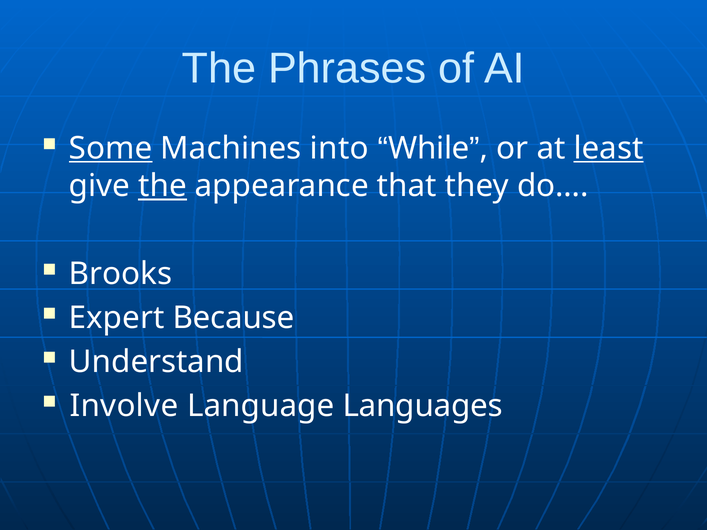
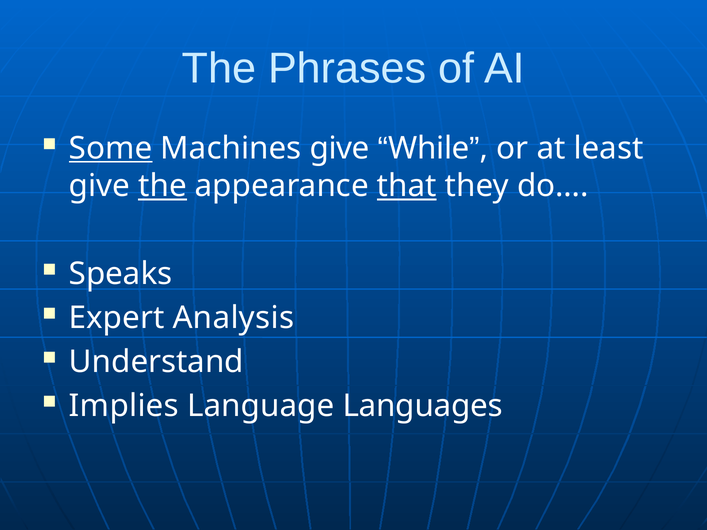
Machines into: into -> give (340, 148)
least underline: present -> none (609, 148)
that underline: none -> present (407, 186)
Brooks: Brooks -> Speaks (121, 274)
Because: Because -> Analysis (233, 318)
Involve: Involve -> Implies (124, 406)
